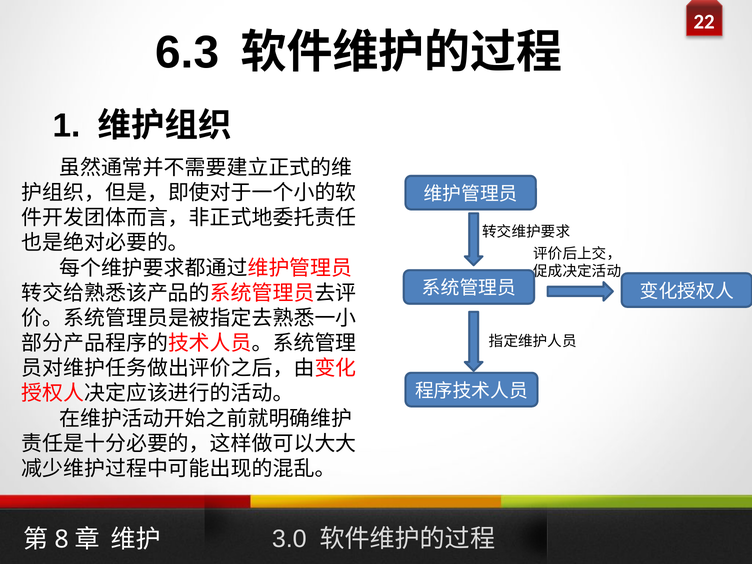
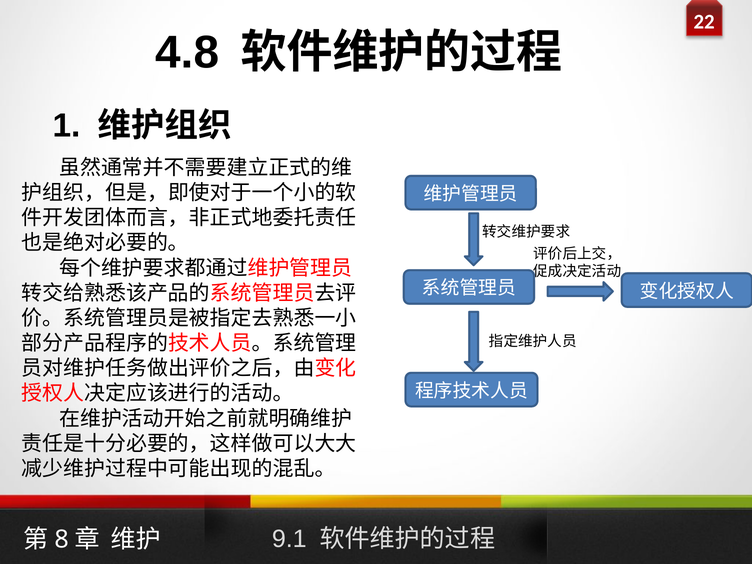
6.3: 6.3 -> 4.8 (187, 53)
3.0: 3.0 -> 9.1 (289, 539)
